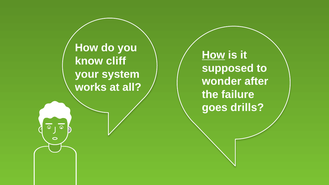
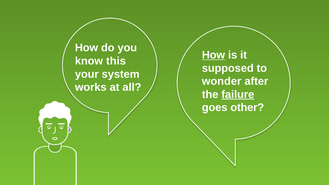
cliff: cliff -> this (116, 61)
failure underline: none -> present (238, 95)
drills: drills -> other (247, 108)
